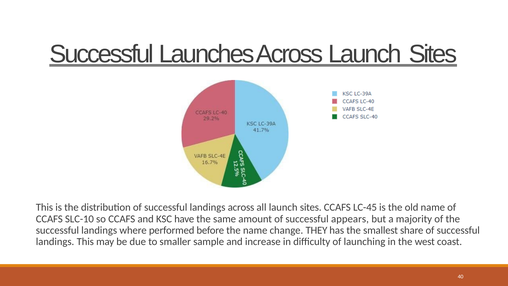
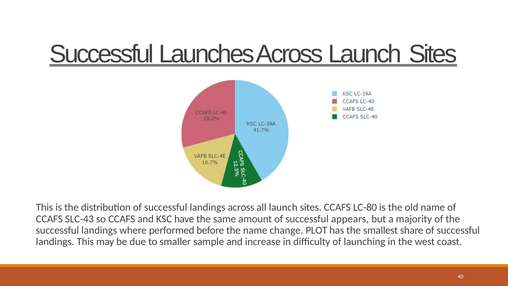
LC-45: LC-45 -> LC-80 (365, 207)
SLC-10: SLC-10 -> SLC-43 (79, 219)
THEY: THEY -> PLOT (316, 230)
